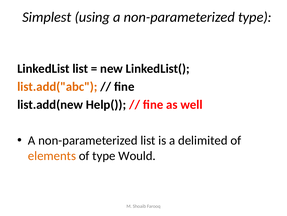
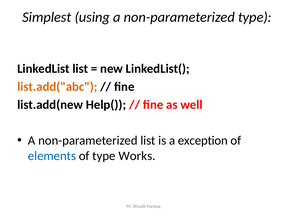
delimited: delimited -> exception (203, 140)
elements colour: orange -> blue (52, 155)
Would: Would -> Works (137, 155)
